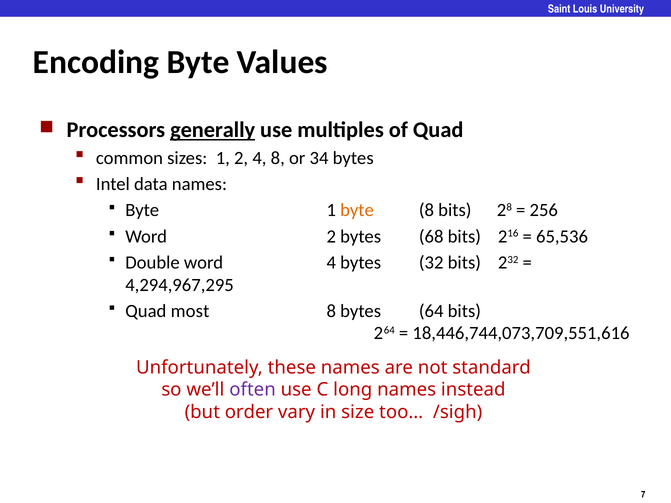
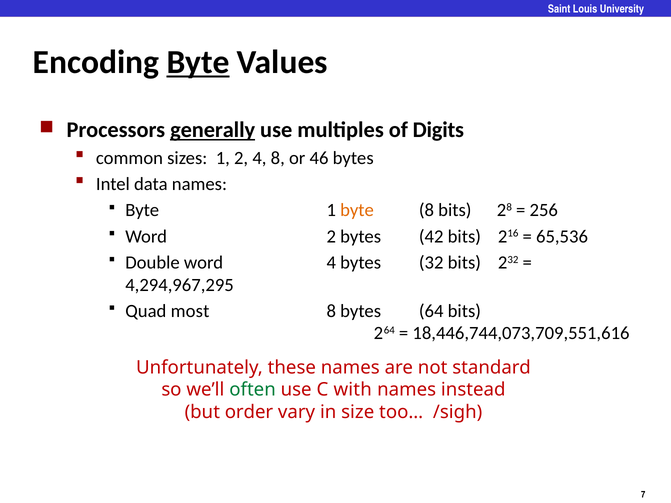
Byte underline: none -> present (198, 62)
of Quad: Quad -> Digits (438, 130)
34: 34 -> 46 (319, 158)
68: 68 -> 42 (431, 237)
often colour: purple -> green (253, 390)
long: long -> with (353, 390)
